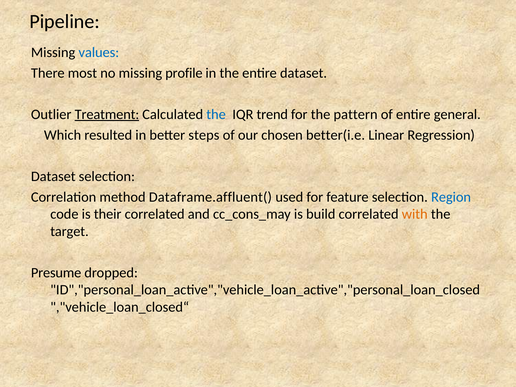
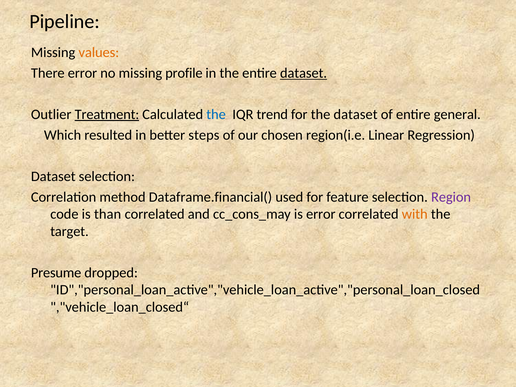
values colour: blue -> orange (99, 52)
There most: most -> error (82, 73)
dataset underline: none -> present (304, 73)
the pattern: pattern -> dataset (356, 114)
better(i.e: better(i.e -> region(i.e (336, 135)
Dataframe.affluent(: Dataframe.affluent( -> Dataframe.financial( (210, 197)
Region colour: blue -> purple (451, 197)
their: their -> than (108, 214)
is build: build -> error (321, 214)
